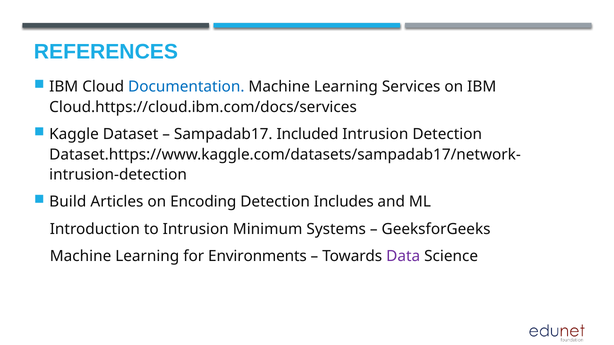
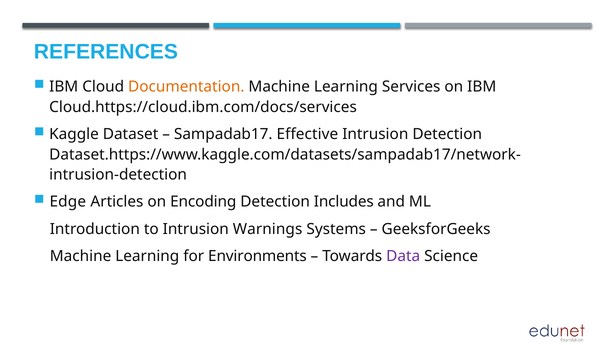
Documentation colour: blue -> orange (186, 87)
Included: Included -> Effective (307, 134)
Build: Build -> Edge (68, 202)
Minimum: Minimum -> Warnings (268, 229)
